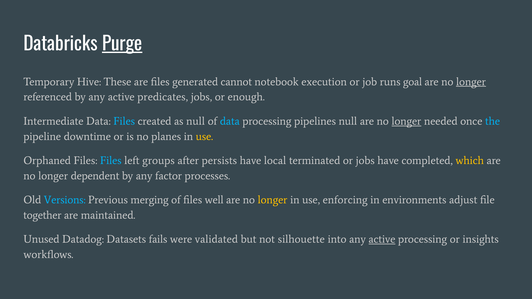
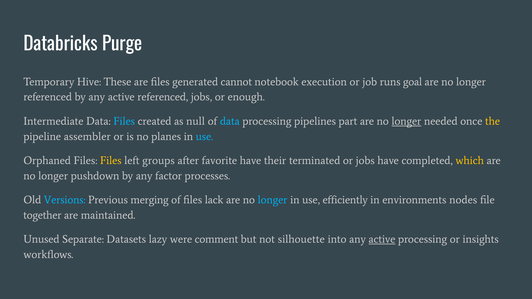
Purge underline: present -> none (122, 44)
longer underline: present -> none (471, 82)
active predicates: predicates -> referenced (163, 97)
pipelines null: null -> part (348, 121)
the colour: light blue -> yellow (493, 121)
downtime: downtime -> assembler (87, 137)
use colour: yellow -> light blue (204, 137)
Files colour: light blue -> yellow (111, 161)
persists: persists -> favorite (219, 161)
local: local -> their (275, 161)
dependent: dependent -> pushdown (95, 176)
well: well -> lack (214, 200)
longer colour: yellow -> light blue (273, 200)
enforcing: enforcing -> efficiently (345, 200)
adjust: adjust -> nodes (463, 200)
Datadog: Datadog -> Separate (83, 240)
fails: fails -> lazy (158, 240)
validated: validated -> comment (216, 240)
